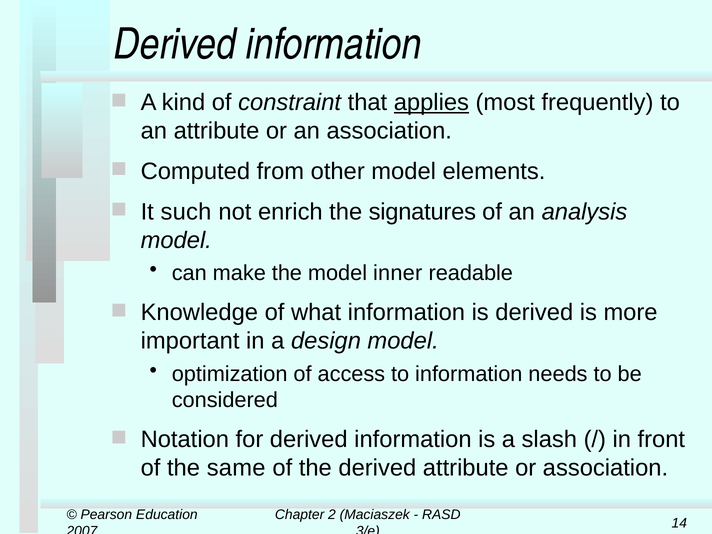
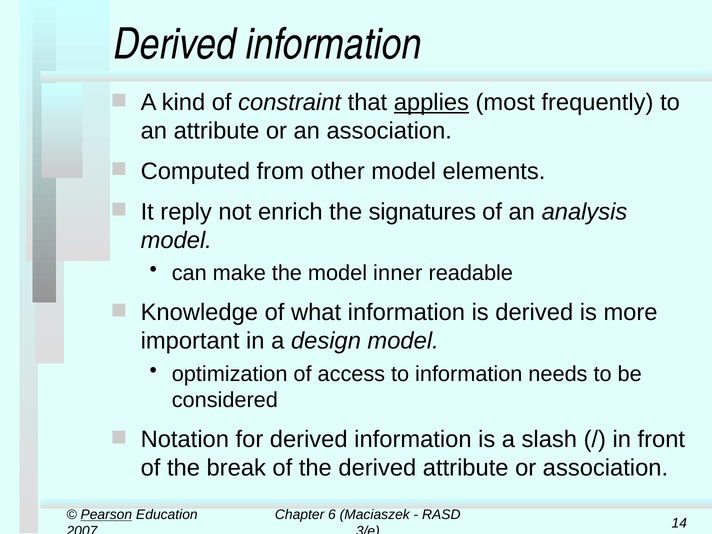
such: such -> reply (186, 212)
same: same -> break (236, 468)
Pearson underline: none -> present (106, 515)
2: 2 -> 6 (332, 515)
